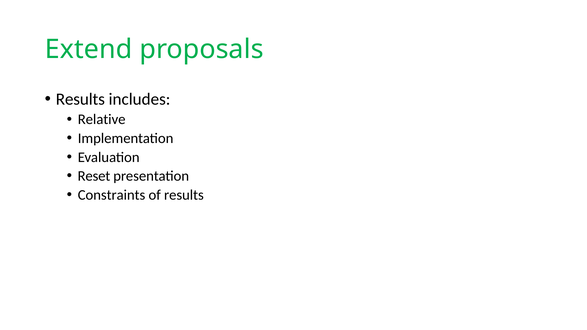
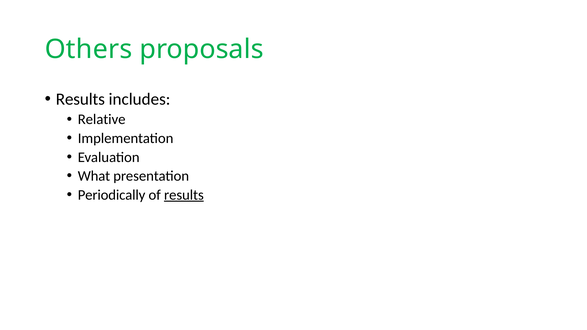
Extend: Extend -> Others (89, 49)
Reset: Reset -> What (94, 176)
Constraints: Constraints -> Periodically (112, 195)
results underline: none -> present (184, 195)
